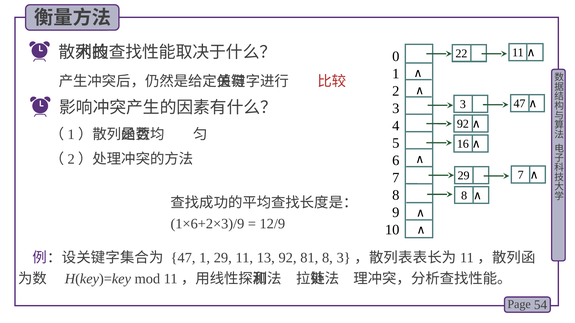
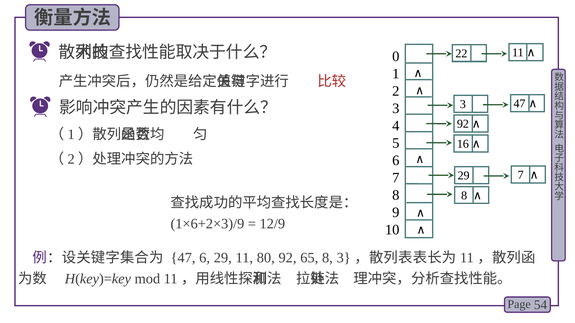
47 1: 1 -> 6 (205, 258)
13: 13 -> 80 (266, 258)
81: 81 -> 65 (309, 258)
